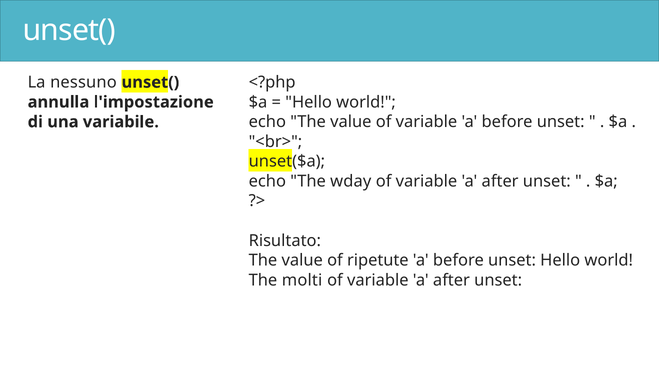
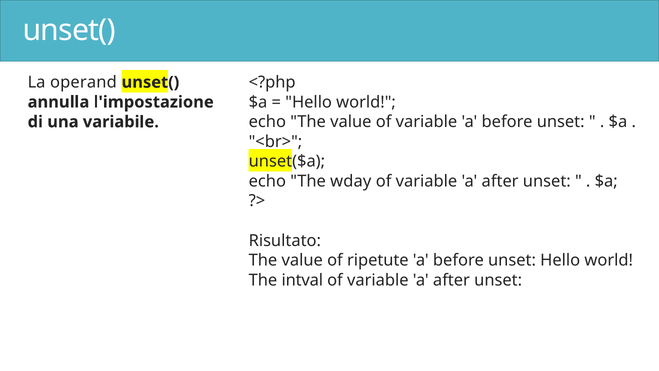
nessuno: nessuno -> operand (83, 82)
molti: molti -> intval (302, 280)
